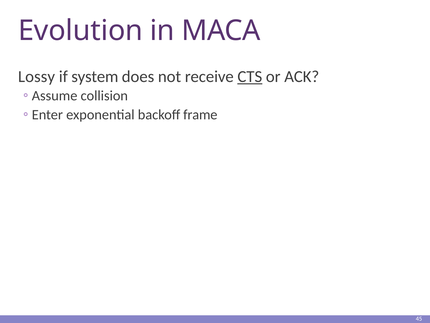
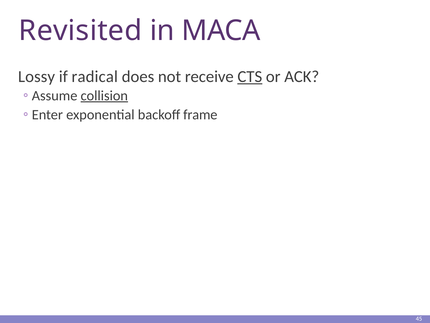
Evolution: Evolution -> Revisited (80, 31)
system: system -> radical (95, 76)
collision underline: none -> present (104, 96)
